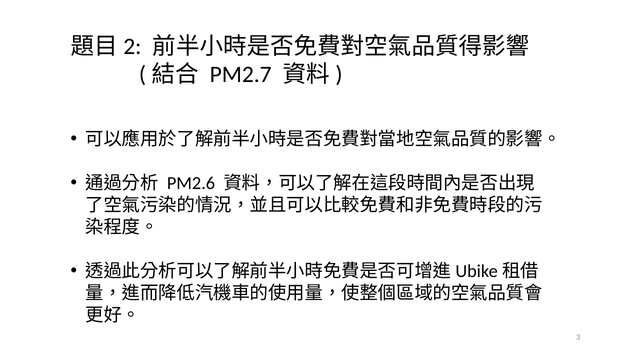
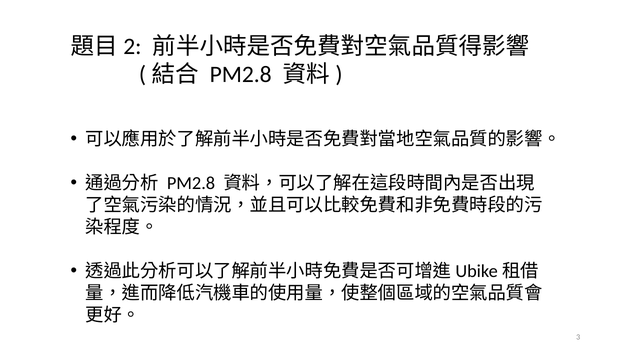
PM2.7: PM2.7 -> PM2.8 (241, 75)
PM2.6: PM2.6 -> PM2.8 (191, 183)
